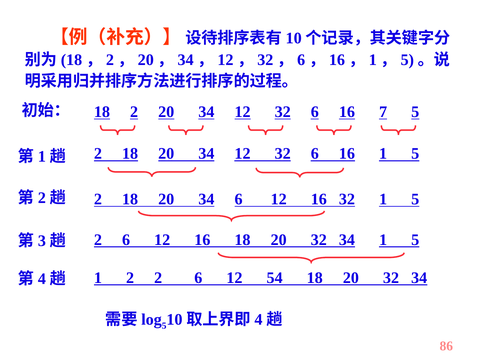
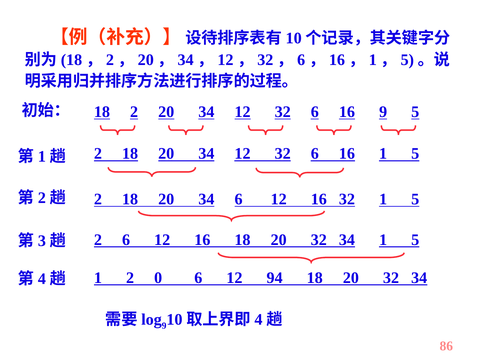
16 7: 7 -> 9 (383, 112)
2 2: 2 -> 0 (158, 277)
54: 54 -> 94 (275, 277)
5: 5 -> 9 (164, 325)
